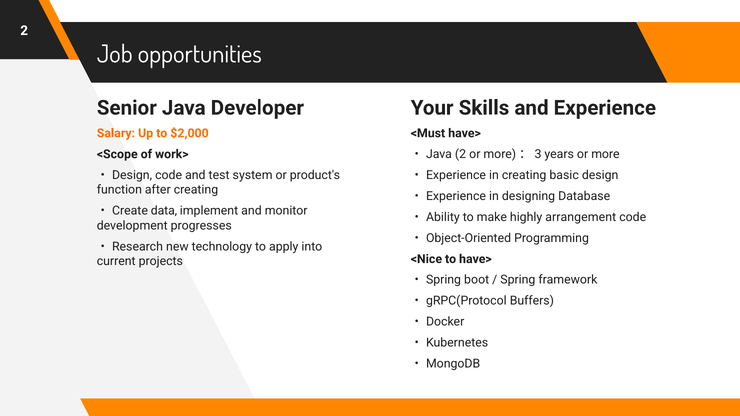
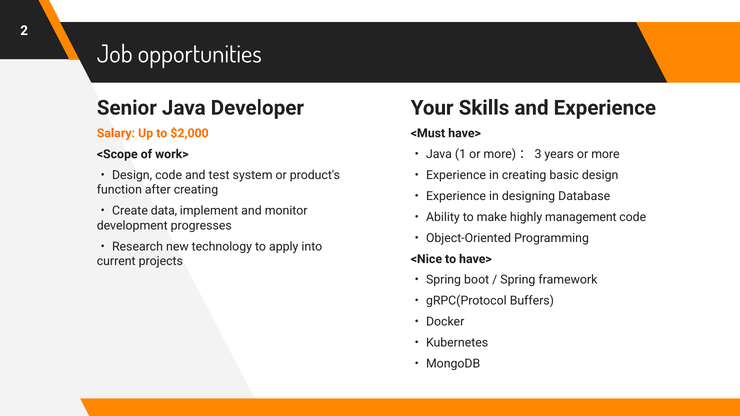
2: 2 -> 1 (461, 154)
arrangement: arrangement -> management (581, 217)
